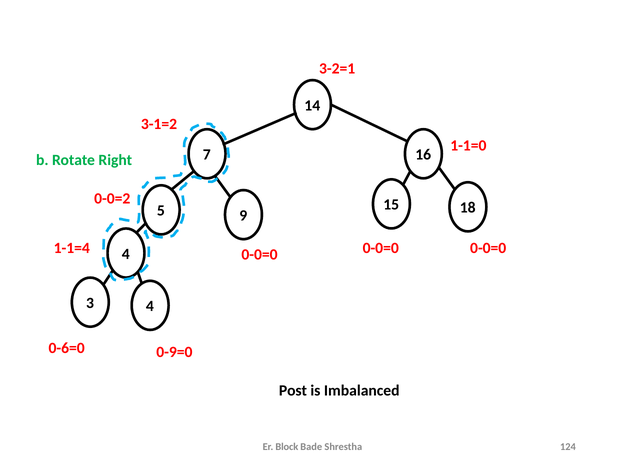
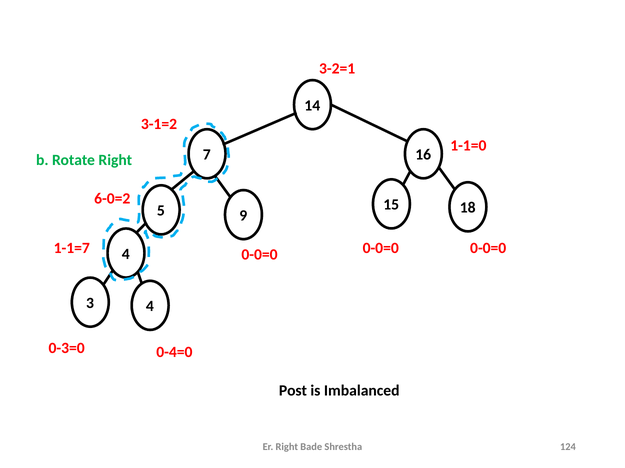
0-0=2: 0-0=2 -> 6-0=2 (112, 199)
1-1=4: 1-1=4 -> 1-1=7 (72, 248)
0-6=0: 0-6=0 -> 0-3=0 (67, 349)
0-9=0: 0-9=0 -> 0-4=0 (174, 353)
Er Block: Block -> Right (287, 448)
